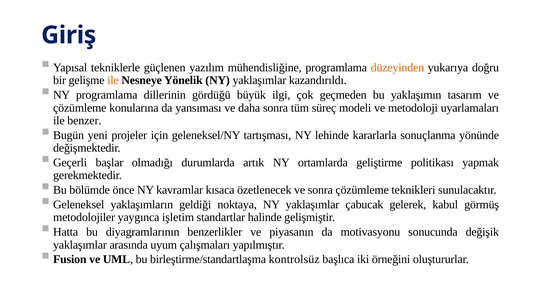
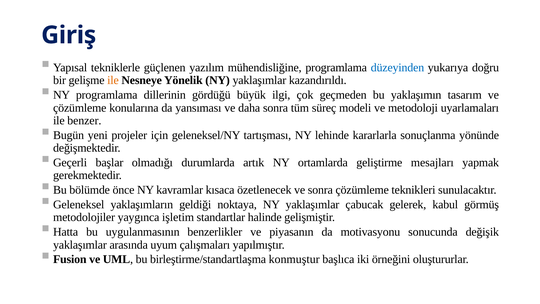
düzeyinden colour: orange -> blue (397, 68)
politikası: politikası -> mesajları (432, 162)
diyagramlarının: diyagramlarının -> uygulanmasının (143, 232)
kontrolsüz: kontrolsüz -> konmuştur (294, 259)
